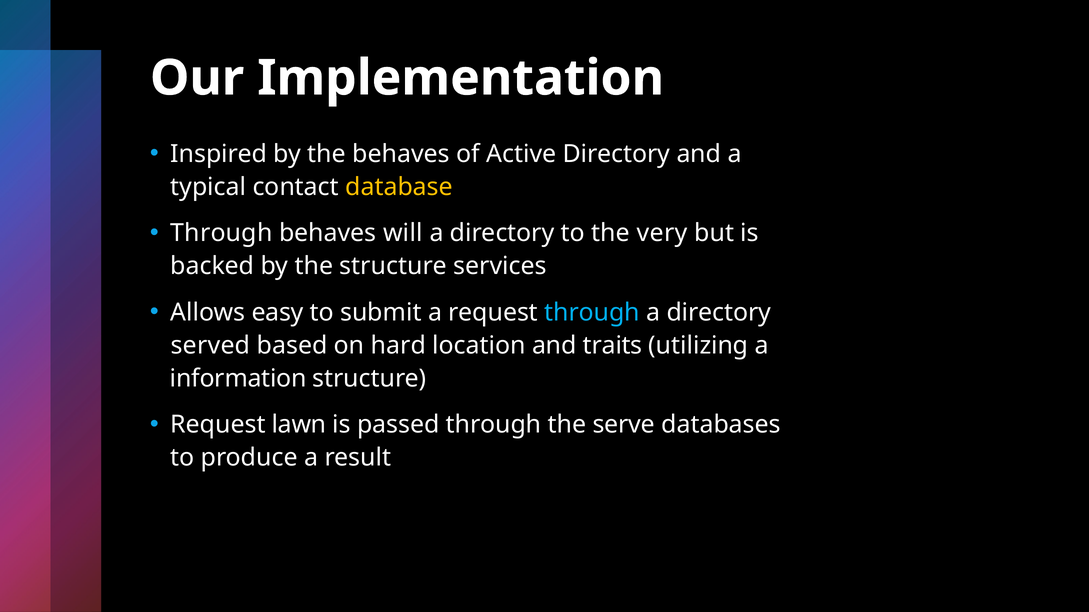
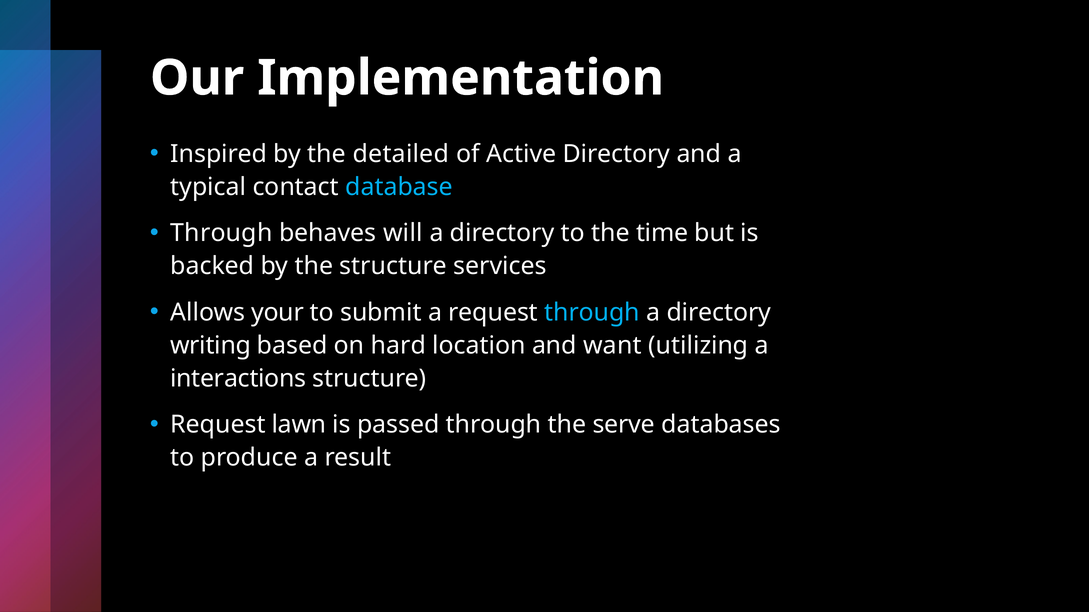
the behaves: behaves -> detailed (401, 154)
database colour: yellow -> light blue (399, 187)
very: very -> time (662, 233)
easy: easy -> your (278, 313)
served: served -> writing (211, 346)
traits: traits -> want (612, 346)
information: information -> interactions (238, 379)
